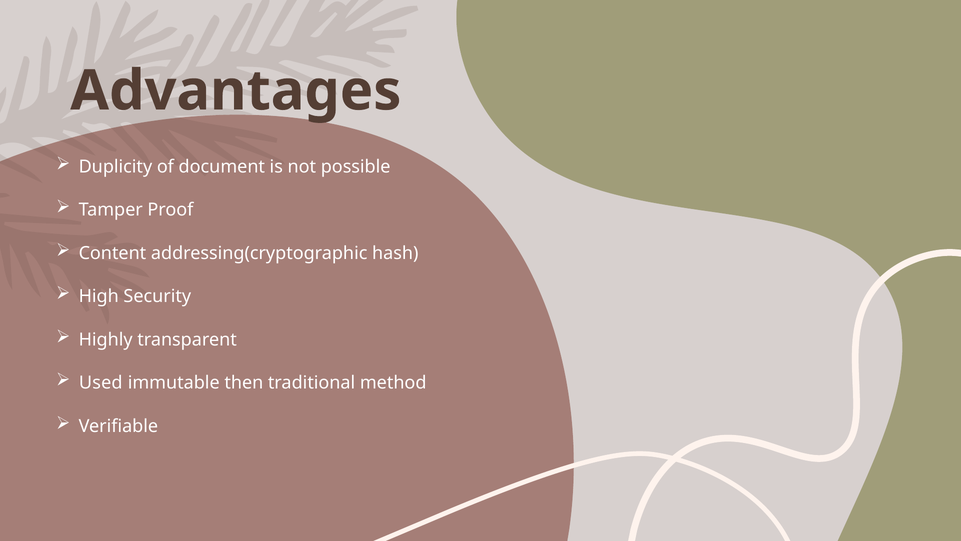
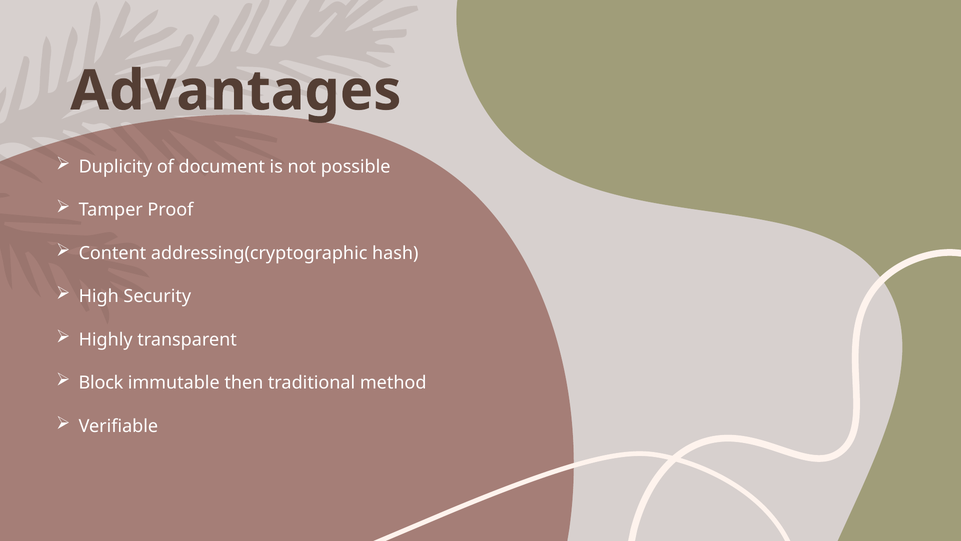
Used: Used -> Block (101, 383)
